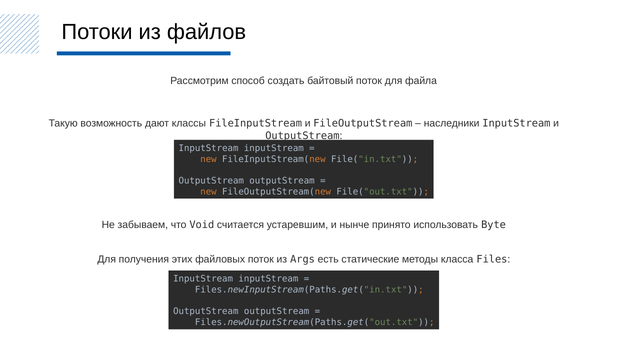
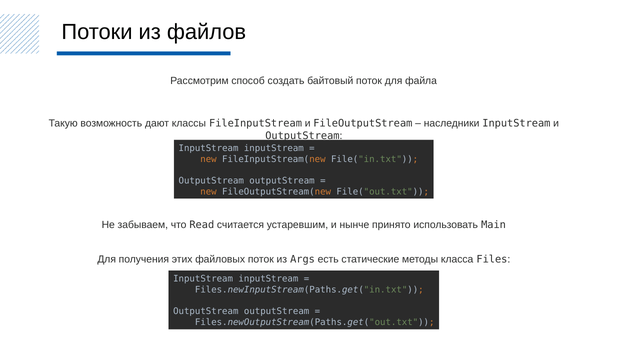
Void: Void -> Read (202, 225)
Byte: Byte -> Main (494, 225)
